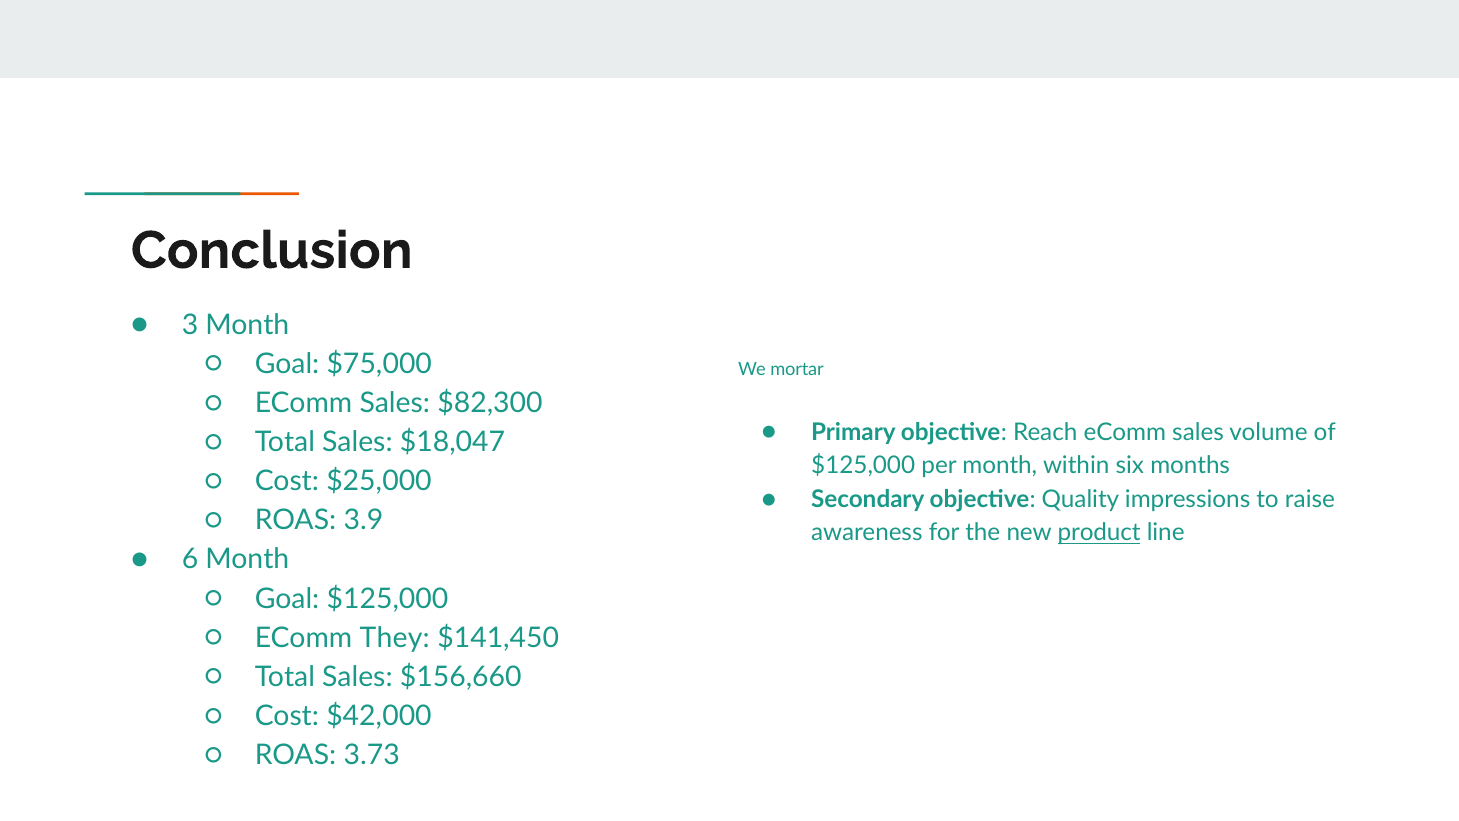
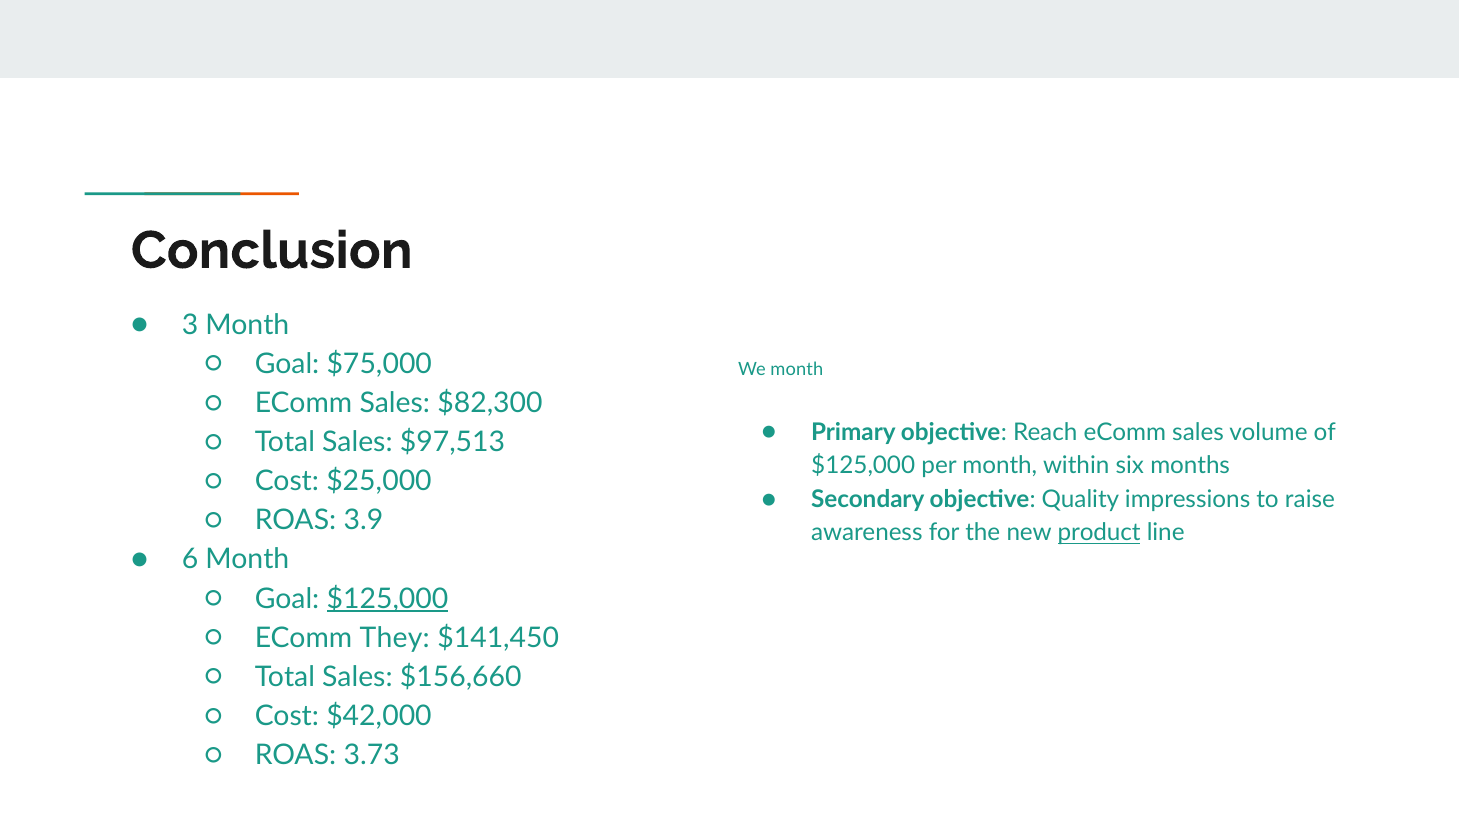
We mortar: mortar -> month (797, 369)
$18,047: $18,047 -> $97,513 (452, 442)
$125,000 underline: none -> present (387, 599)
